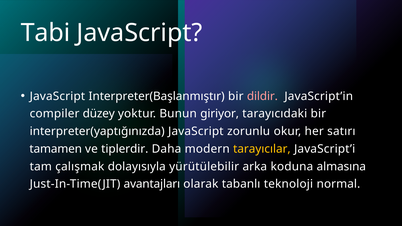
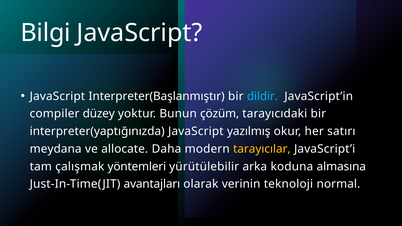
Tabi: Tabi -> Bilgi (46, 33)
dildir colour: pink -> light blue (262, 96)
giriyor: giriyor -> çözüm (220, 114)
zorunlu: zorunlu -> yazılmış (249, 131)
tamamen: tamamen -> meydana (56, 149)
tiplerdir: tiplerdir -> allocate (125, 149)
dolayısıyla: dolayısıyla -> yöntemleri (137, 167)
tabanlı: tabanlı -> verinin (241, 184)
